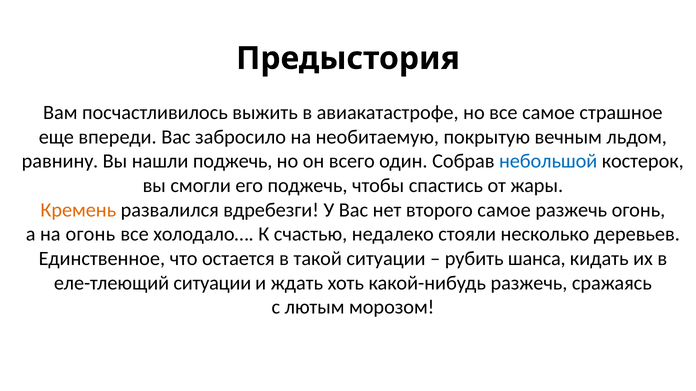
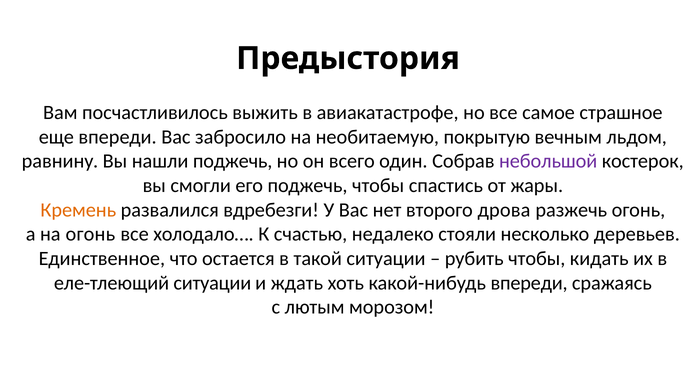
небольшой colour: blue -> purple (548, 161)
второго самое: самое -> дрова (504, 210)
рубить шанса: шанса -> чтобы (537, 259)
какой-нибудь разжечь: разжечь -> впереди (529, 283)
